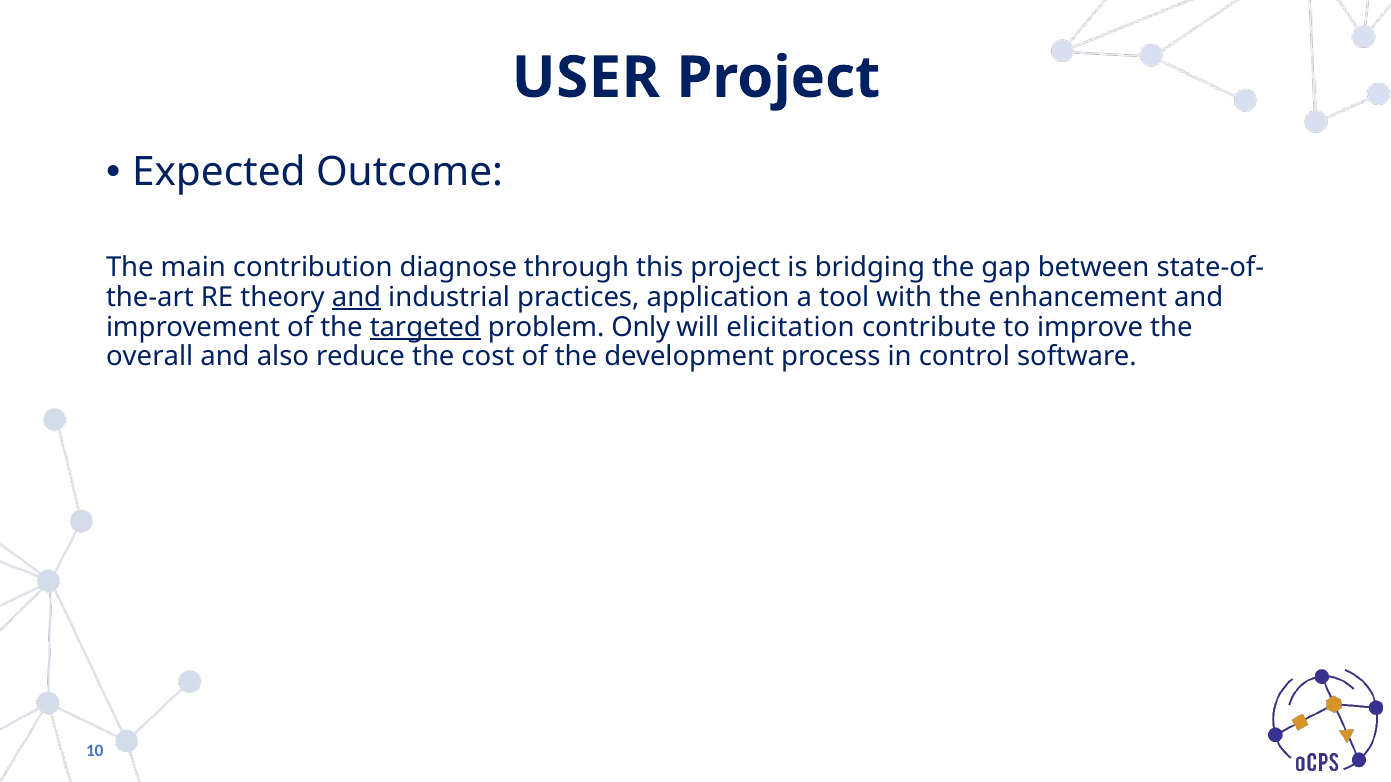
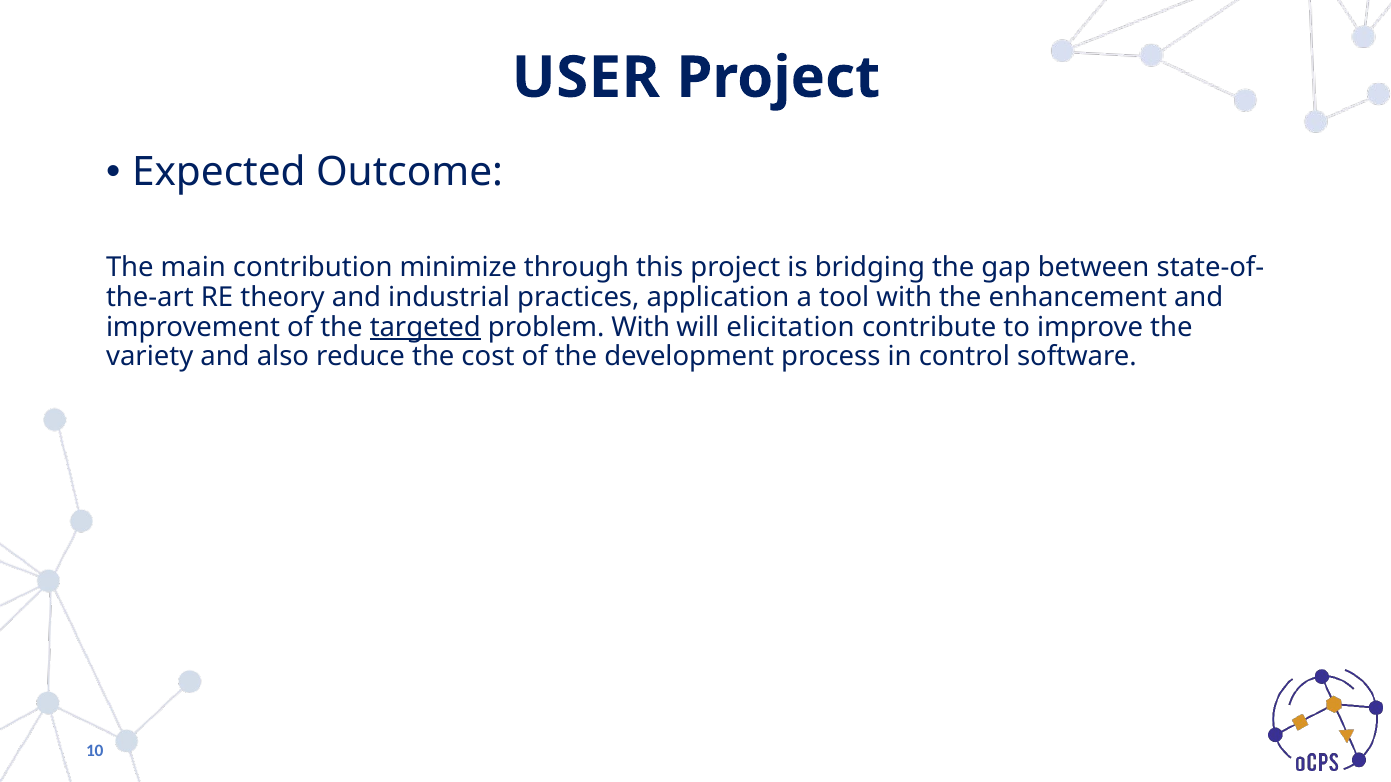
diagnose: diagnose -> minimize (458, 268)
and underline: present -> none (357, 298)
problem Only: Only -> With (641, 327)
overall: overall -> variety (150, 357)
